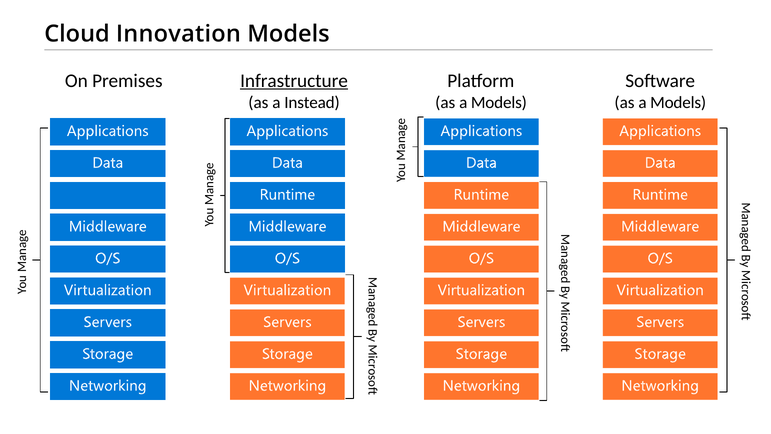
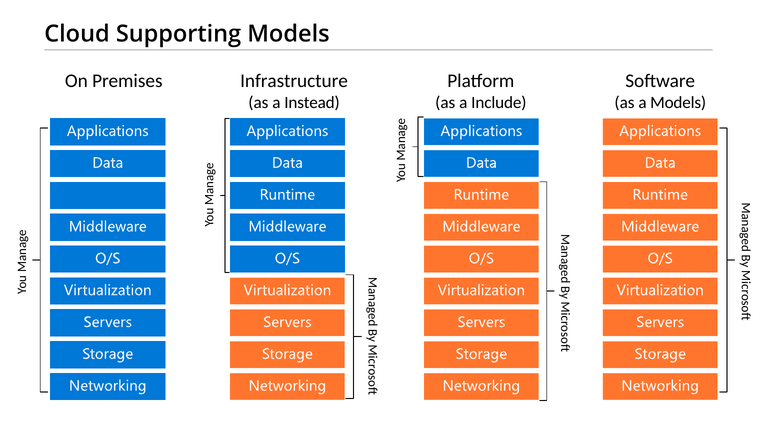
Innovation: Innovation -> Supporting (179, 34)
Infrastructure underline: present -> none (294, 81)
Models: Models -> Include (499, 103)
